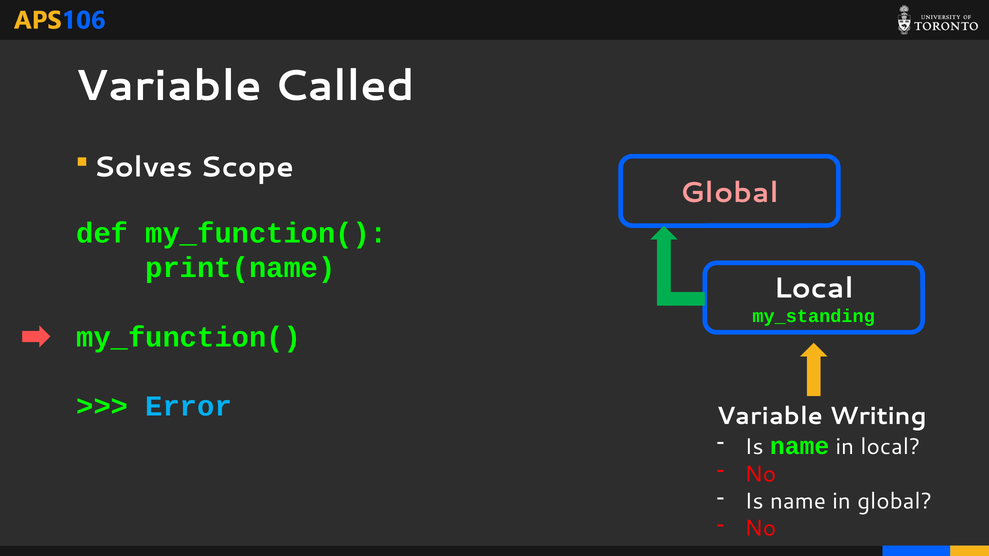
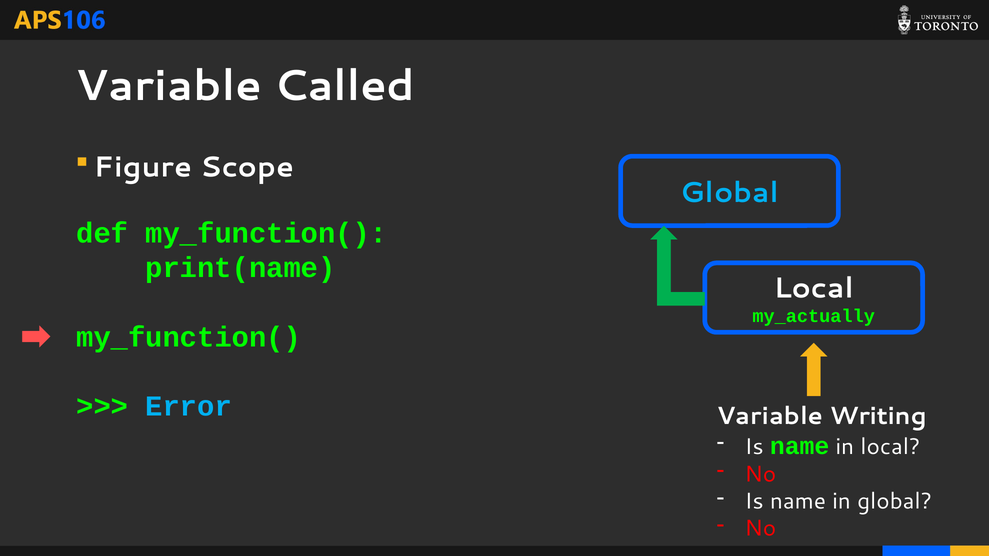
Solves: Solves -> Figure (143, 167)
Global colour: pink -> light blue (729, 193)
my_standing: my_standing -> my_actually (814, 316)
